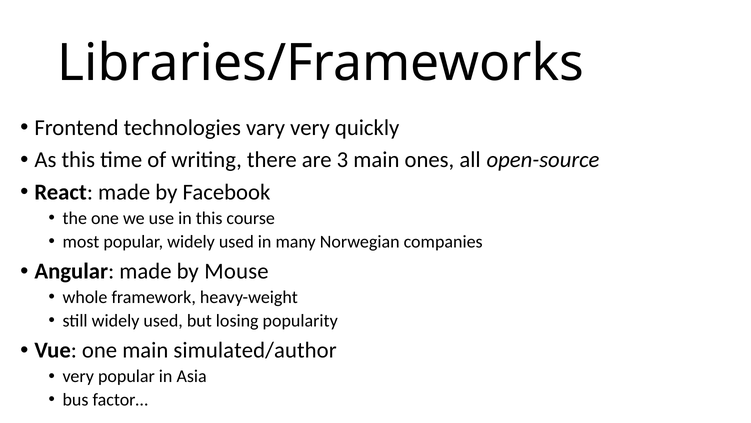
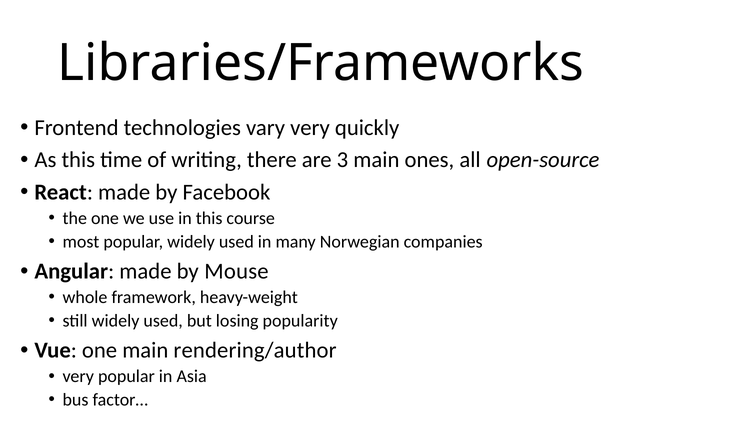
simulated/author: simulated/author -> rendering/author (255, 350)
